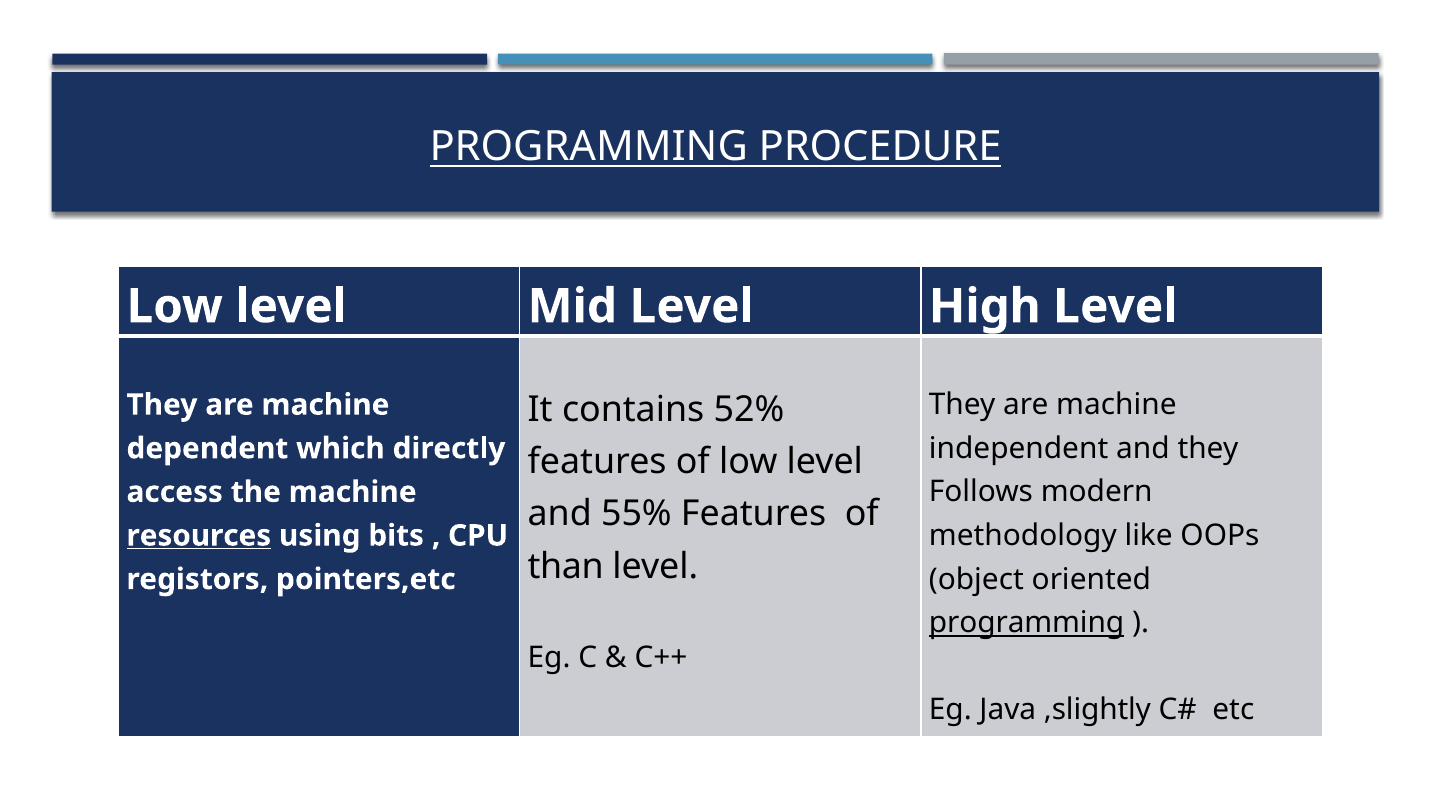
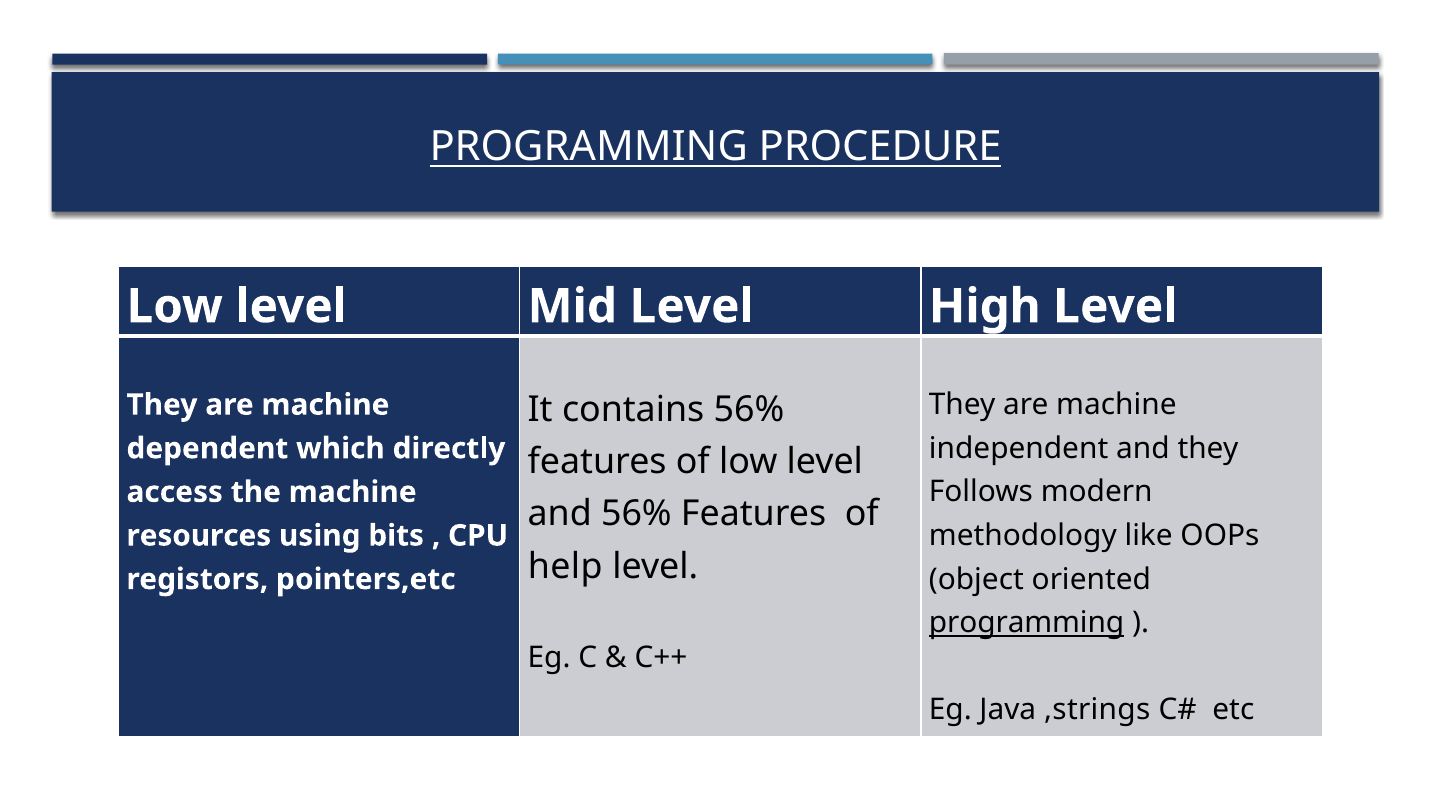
contains 52%: 52% -> 56% (749, 410)
and 55%: 55% -> 56% (636, 514)
resources underline: present -> none (199, 536)
than: than -> help (565, 566)
,slightly: ,slightly -> ,strings (1097, 710)
